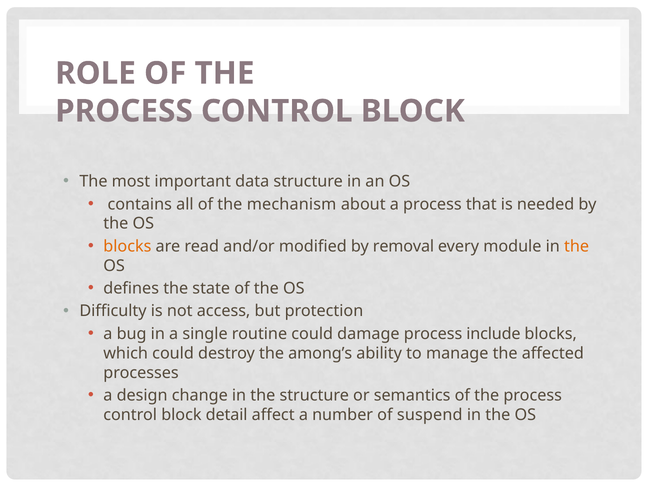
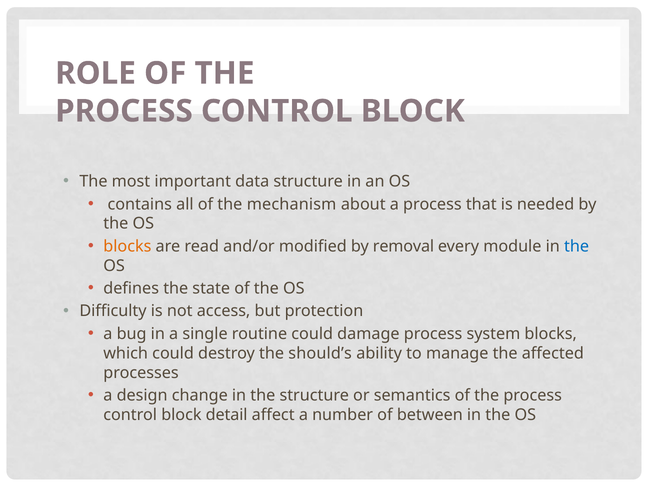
the colour: orange -> blue (577, 246)
include: include -> system (493, 334)
among’s: among’s -> should’s (320, 353)
suspend: suspend -> between (430, 415)
